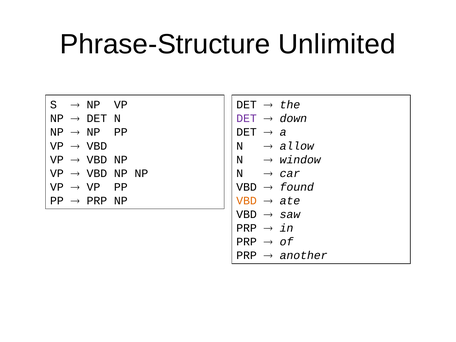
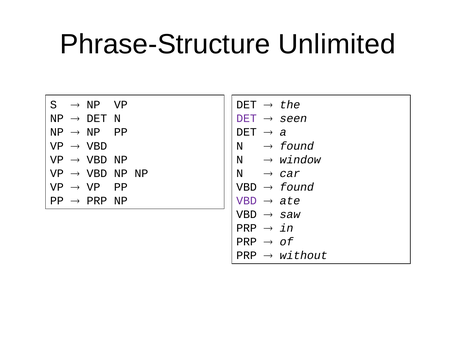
down: down -> seen (293, 119)
allow: allow -> found (297, 146)
VBD colour: orange -> purple (247, 201)
another: another -> without (304, 255)
